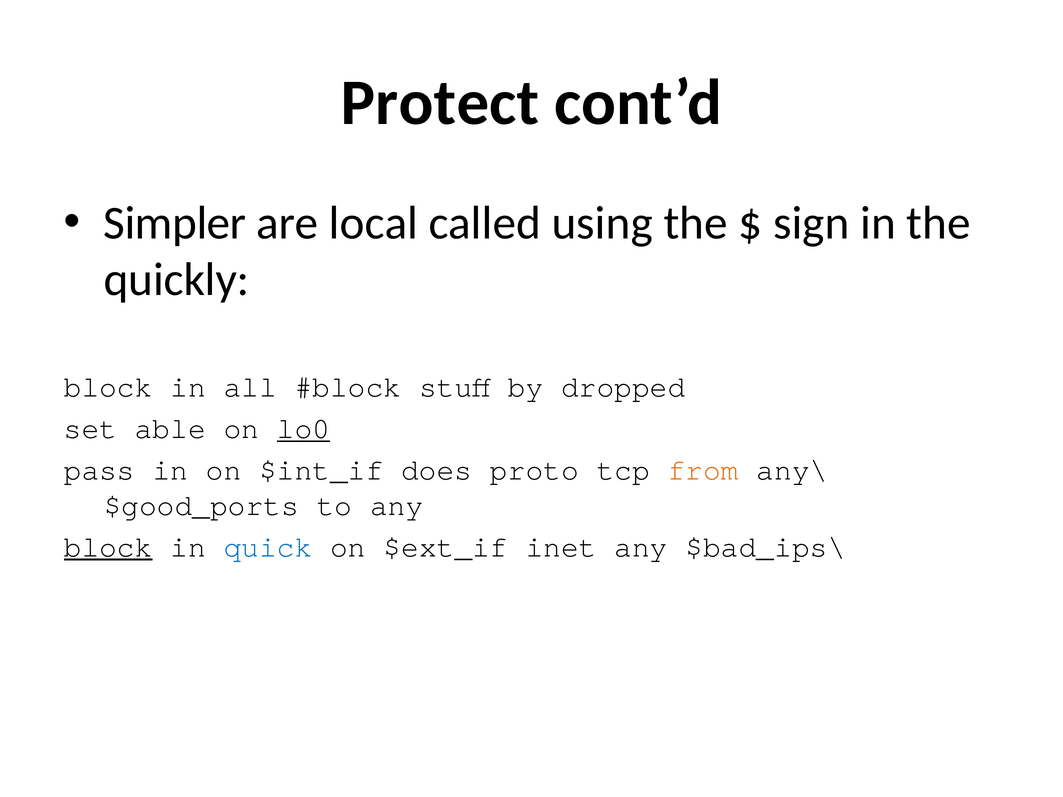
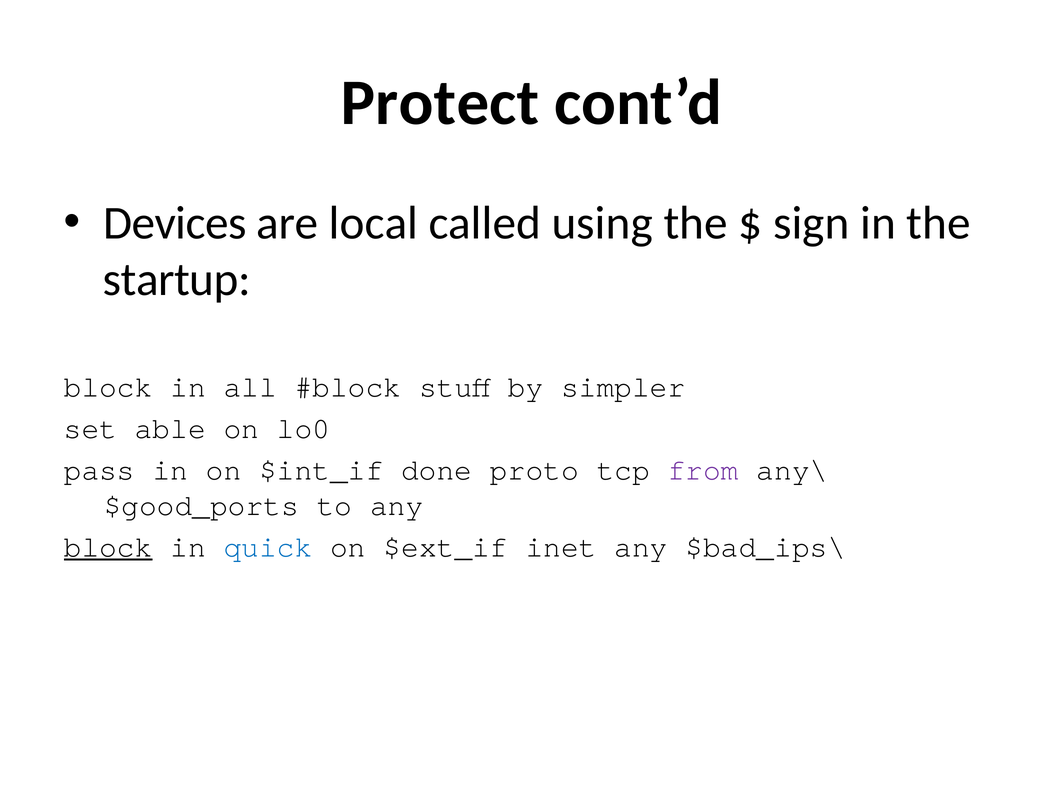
Simpler: Simpler -> Devices (175, 223)
quickly: quickly -> startup (177, 280)
dropped: dropped -> simpler (623, 387)
lo0 underline: present -> none (303, 429)
does: does -> done (437, 470)
from colour: orange -> purple (703, 470)
